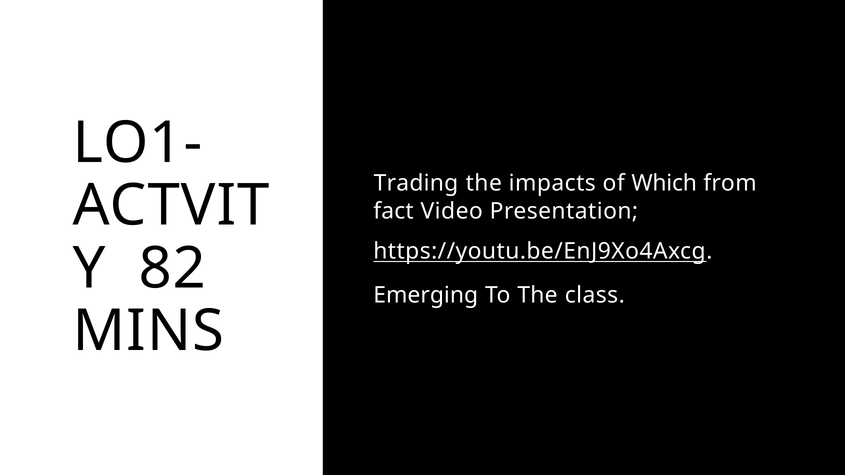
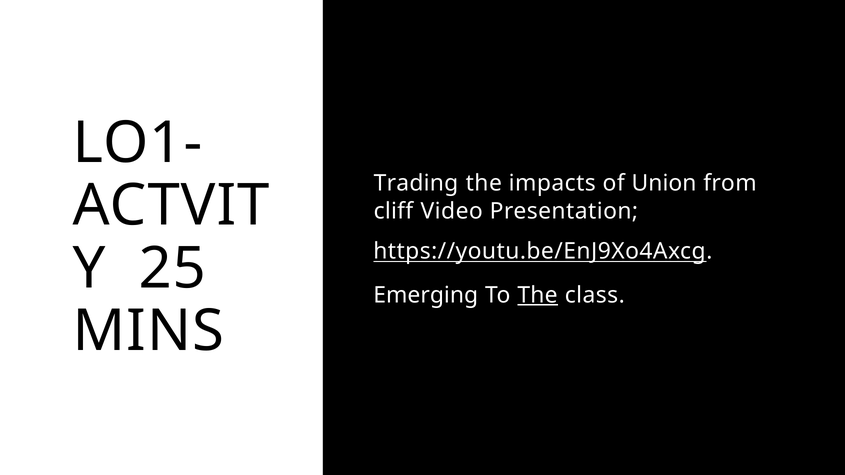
Which: Which -> Union (664, 183)
fact: fact -> cliff (393, 211)
82: 82 -> 25 (172, 269)
The underline: none -> present (537, 295)
